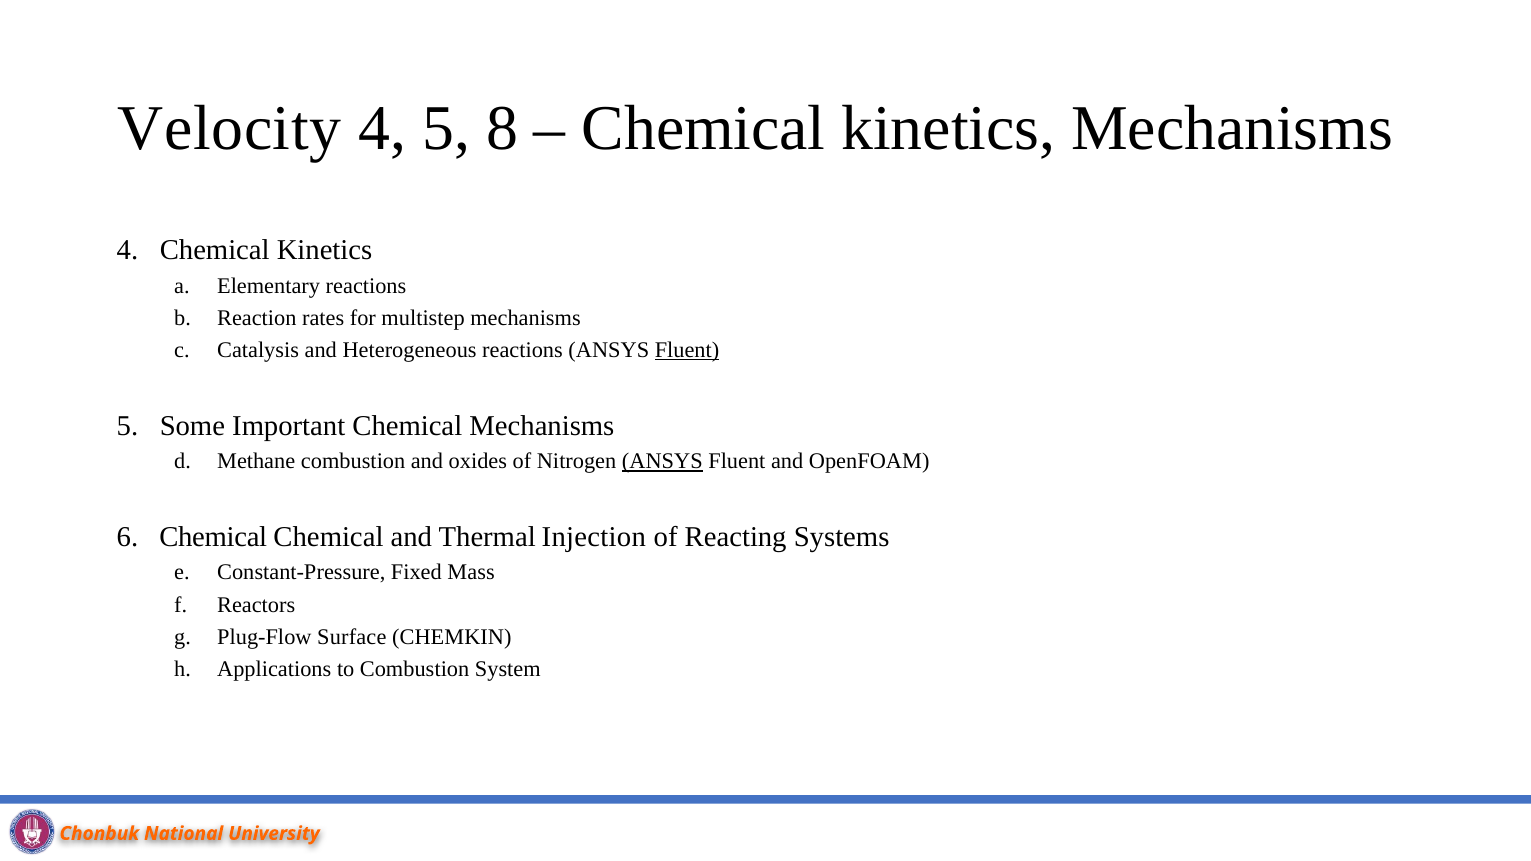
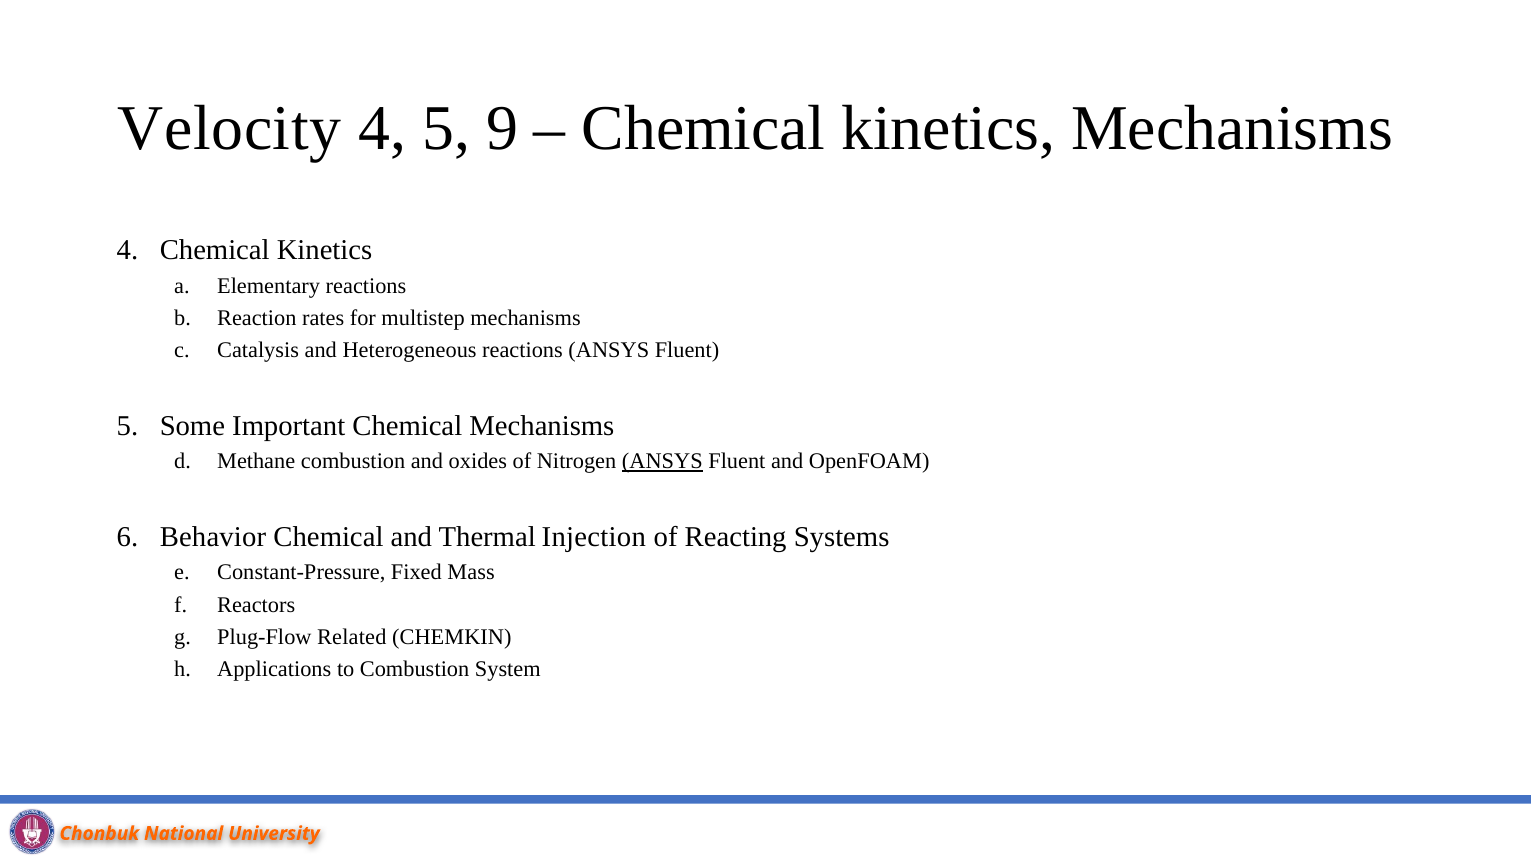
8: 8 -> 9 (502, 129)
Fluent underline: present -> none (687, 350)
6 Chemical: Chemical -> Behavior (213, 537)
Surface: Surface -> Related (352, 637)
